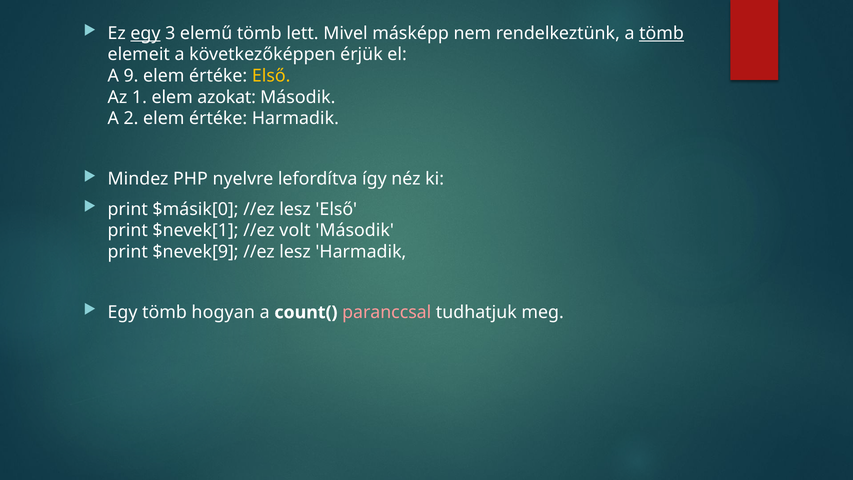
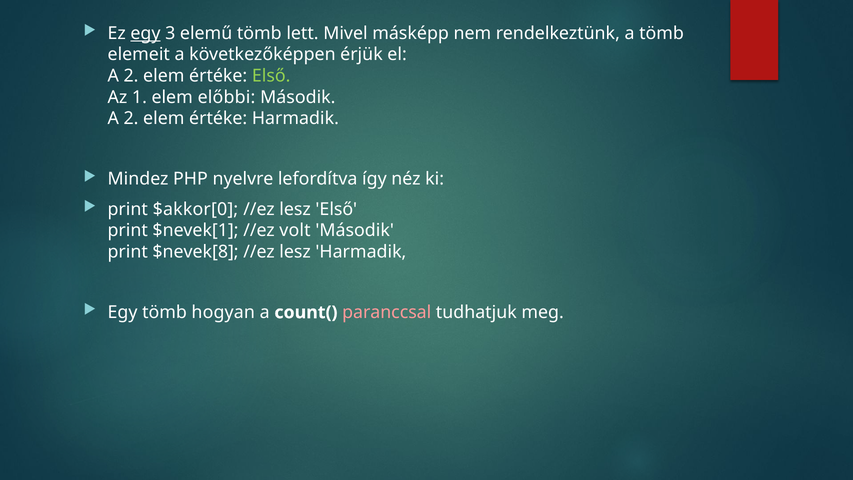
tömb underline: present -> none (662, 33)
9: 9 -> 2 (131, 76)
Első colour: yellow -> light green (271, 76)
azokat: azokat -> előbbi (226, 97)
$másik[0: $másik[0 -> $akkor[0 (195, 209)
$nevek[9: $nevek[9 -> $nevek[8 (196, 252)
